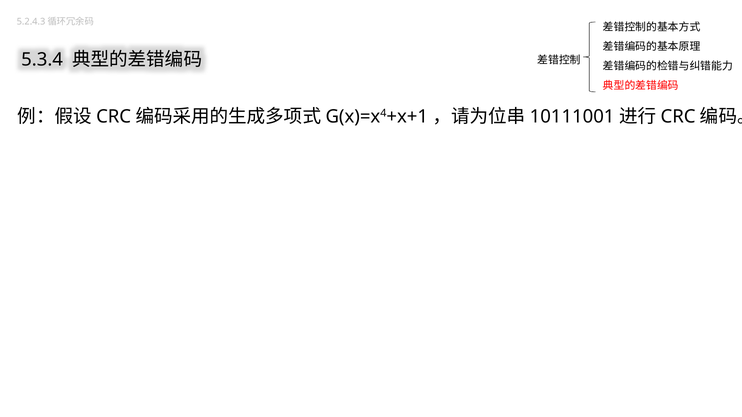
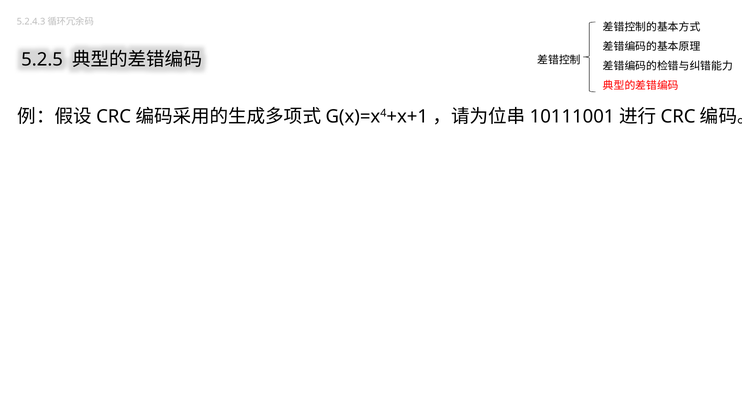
5.3.4: 5.3.4 -> 5.2.5 (42, 60)
